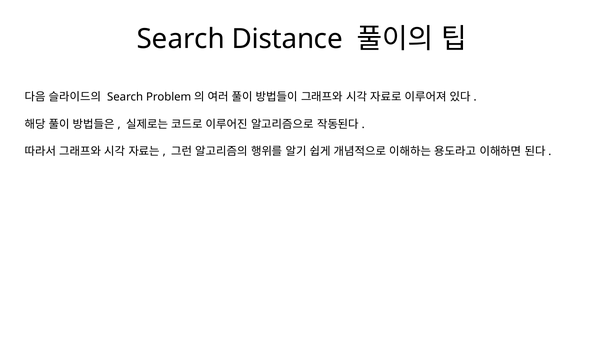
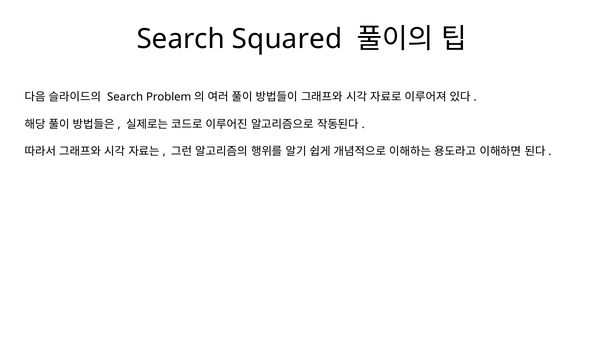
Distance: Distance -> Squared (287, 39)
